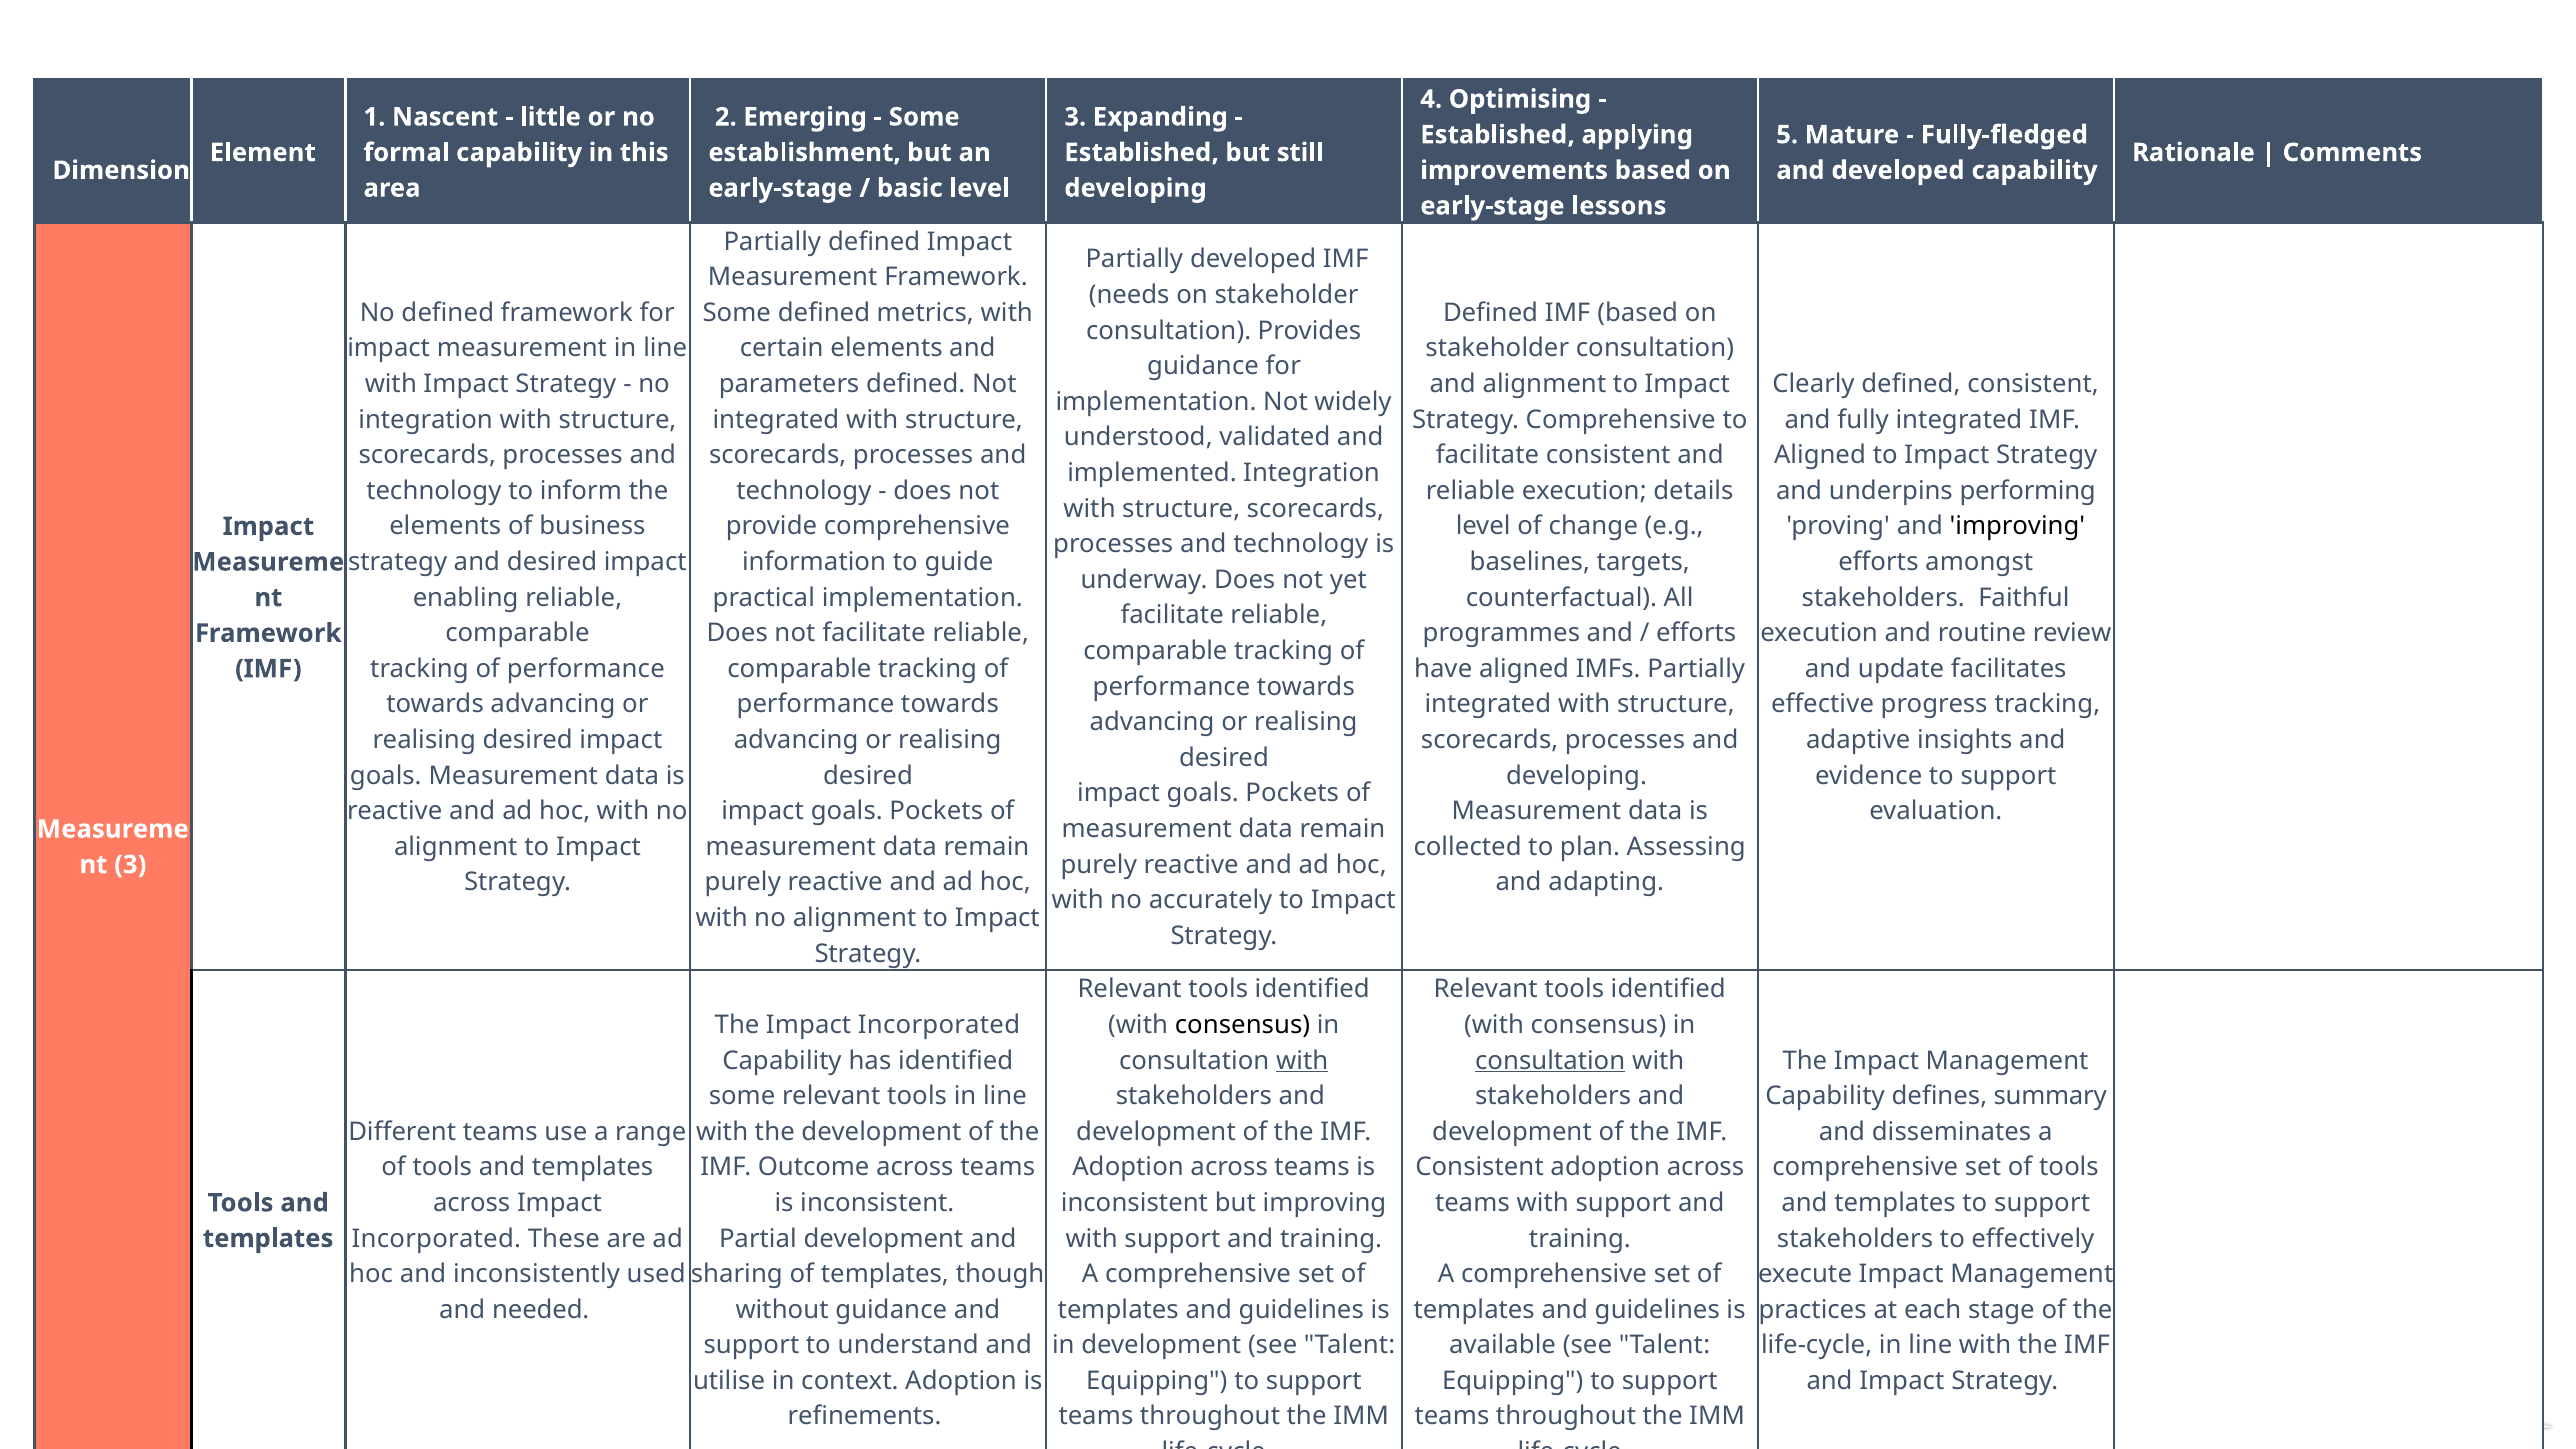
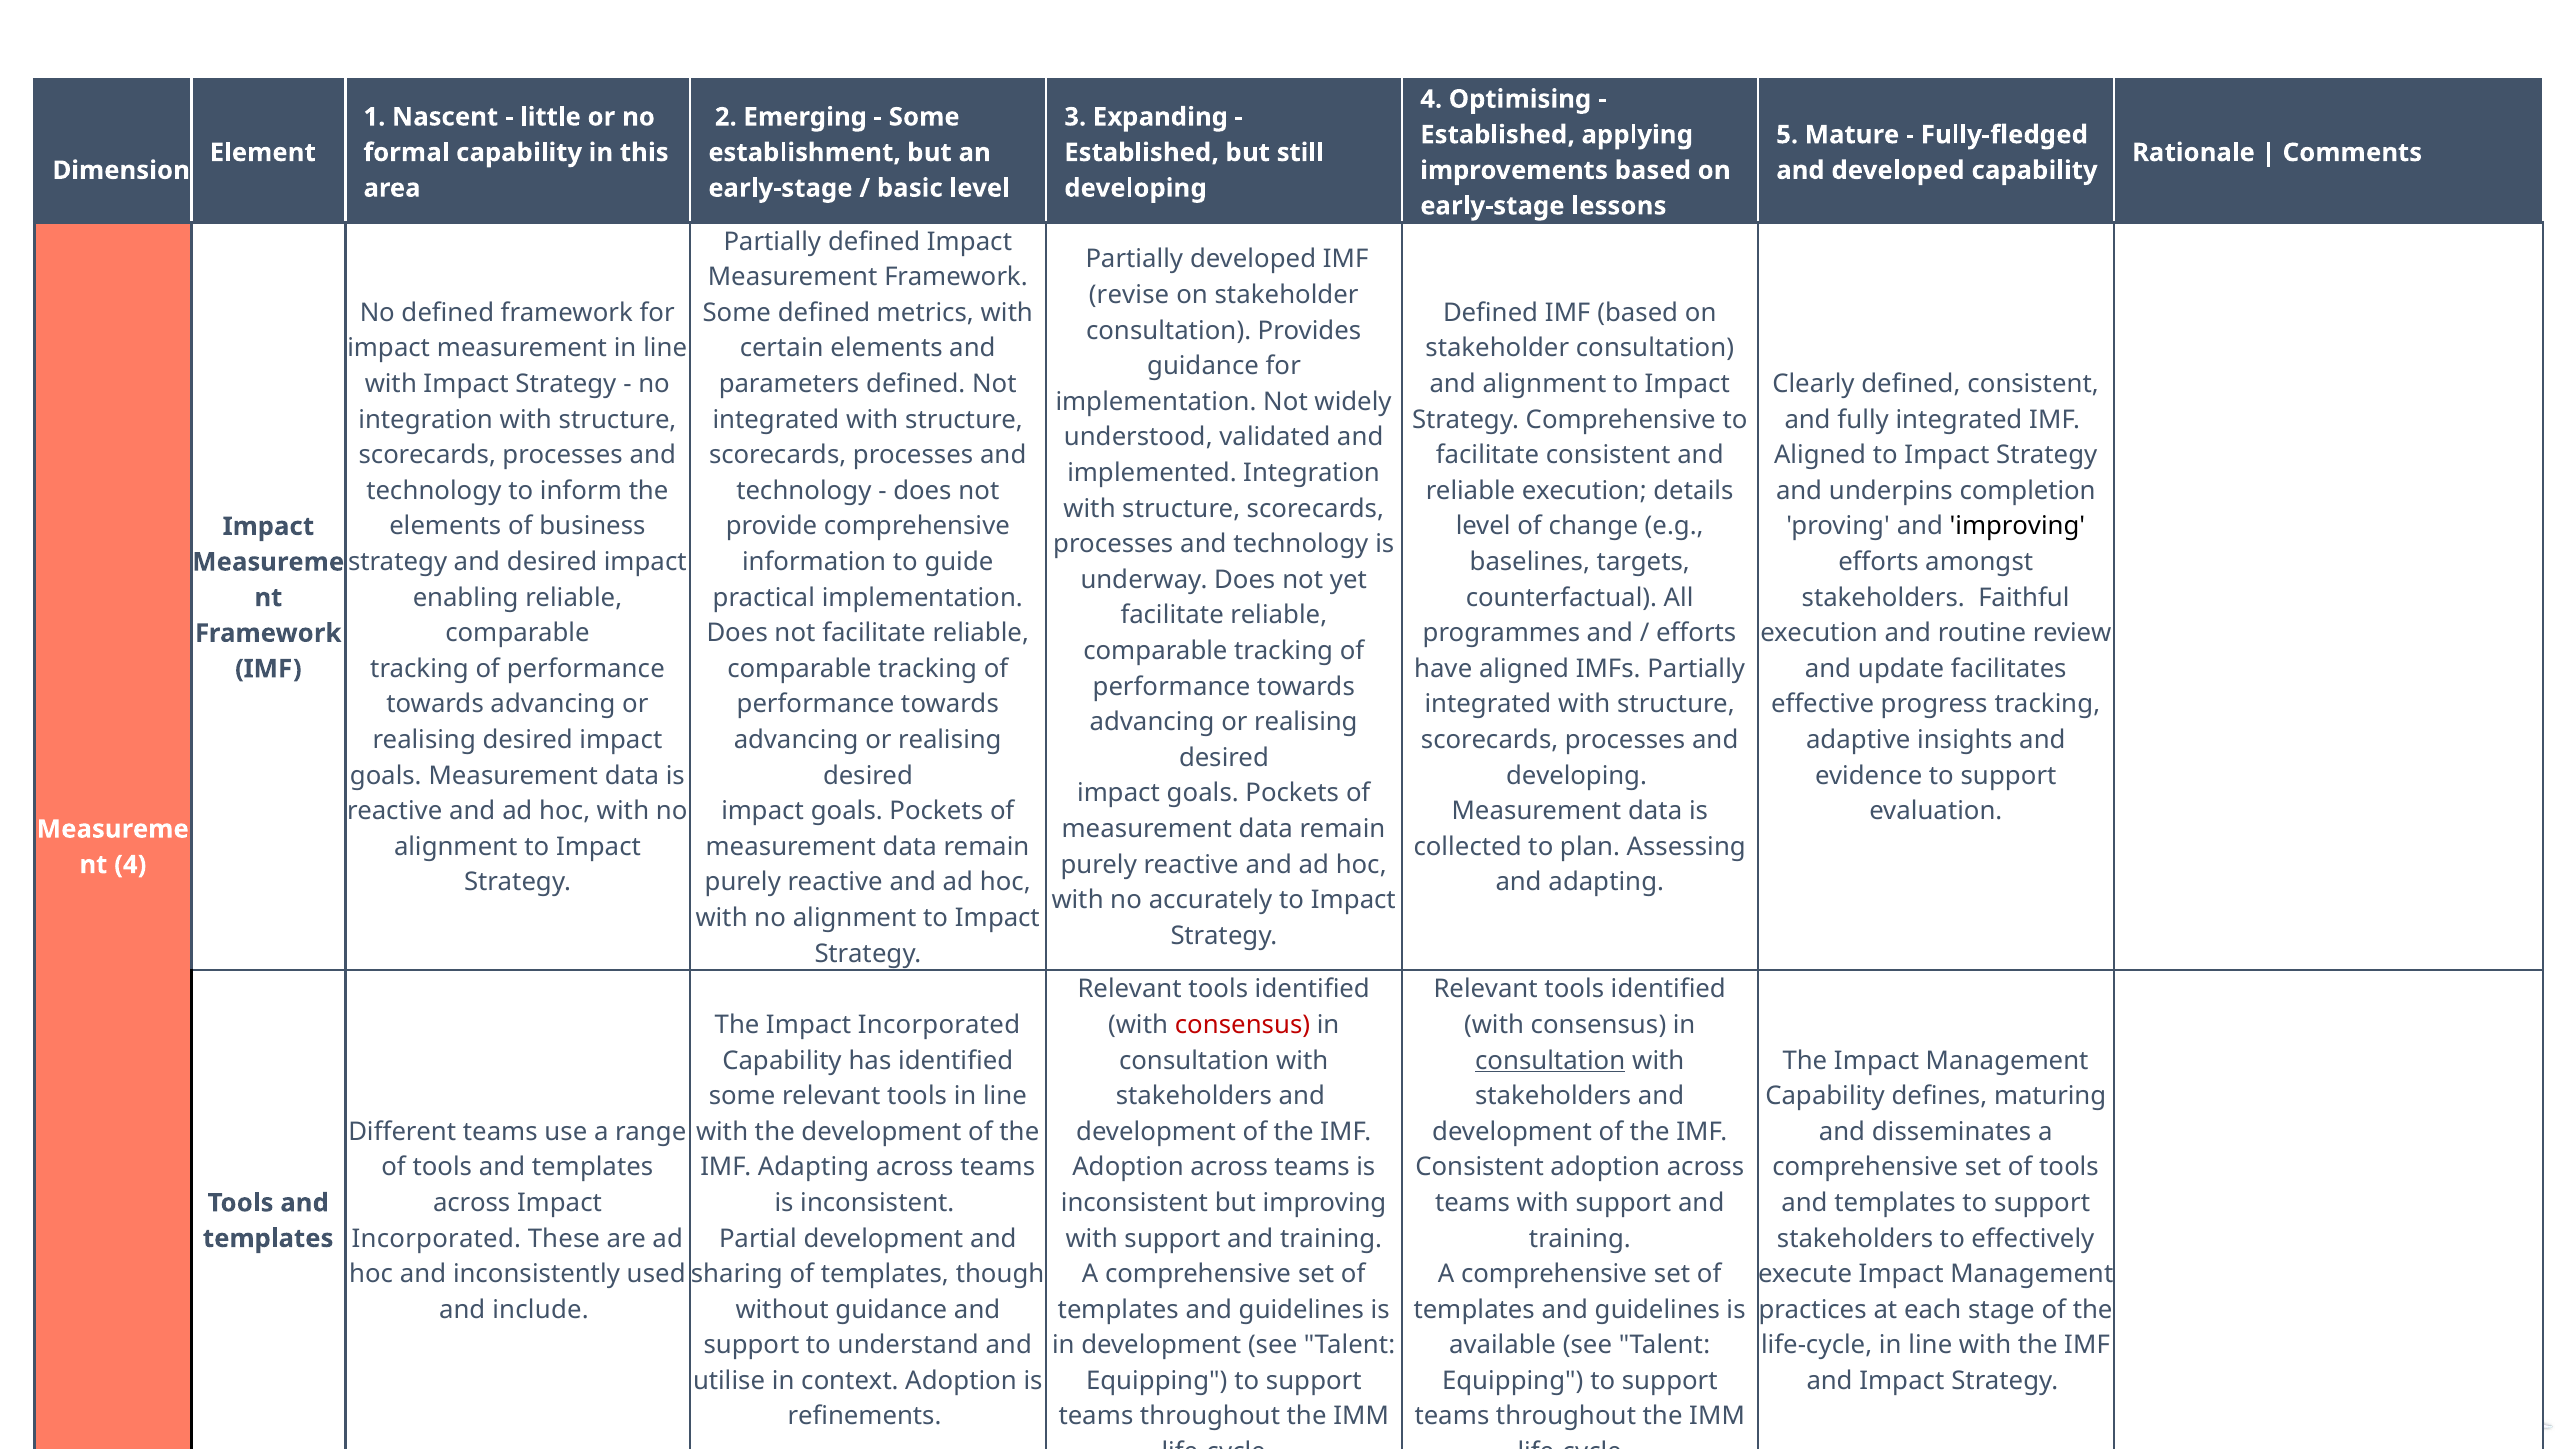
needs: needs -> revise (1129, 295)
performing: performing -> completion (2028, 491)
3: 3 -> 4 (130, 865)
consensus colour: black -> red (1242, 1025)
with underline: present -> none (1302, 1061)
summary: summary -> maturing (2050, 1096)
IMF Outcome: Outcome -> Adapting (814, 1167)
needed: needed -> include (541, 1310)
